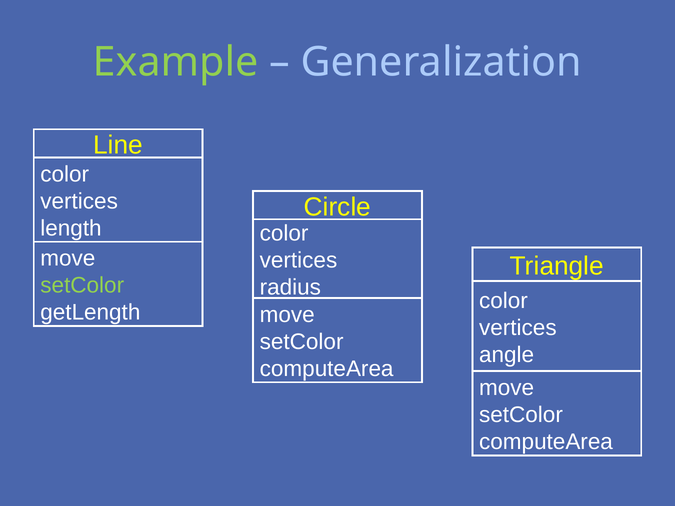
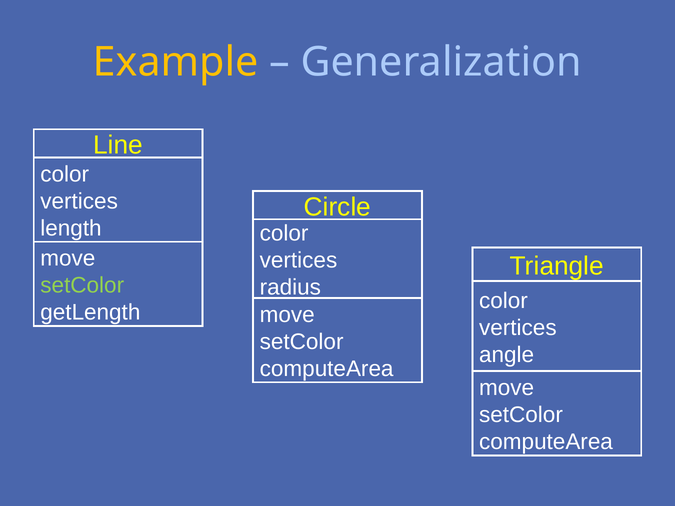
Example colour: light green -> yellow (176, 62)
